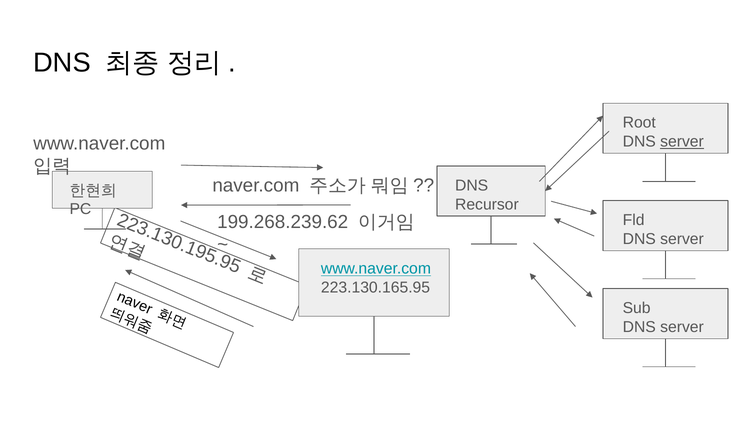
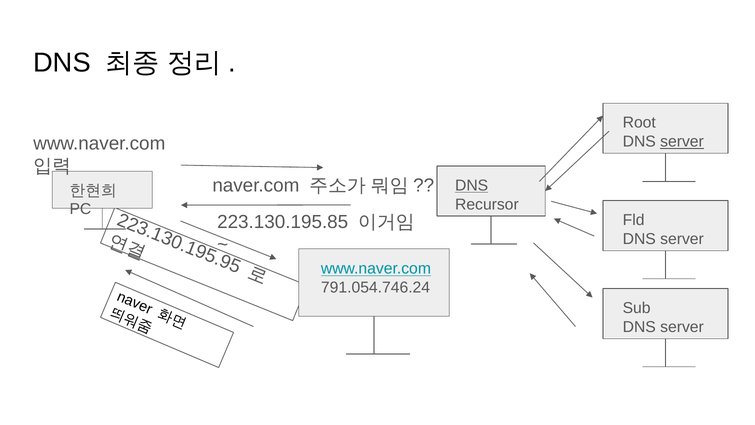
DNS underline: none -> present (472, 185)
199.268.239.62: 199.268.239.62 -> 223.130.195.85 (283, 222)
223.130.165.95: 223.130.165.95 -> 791.054.746.24 (376, 287)
